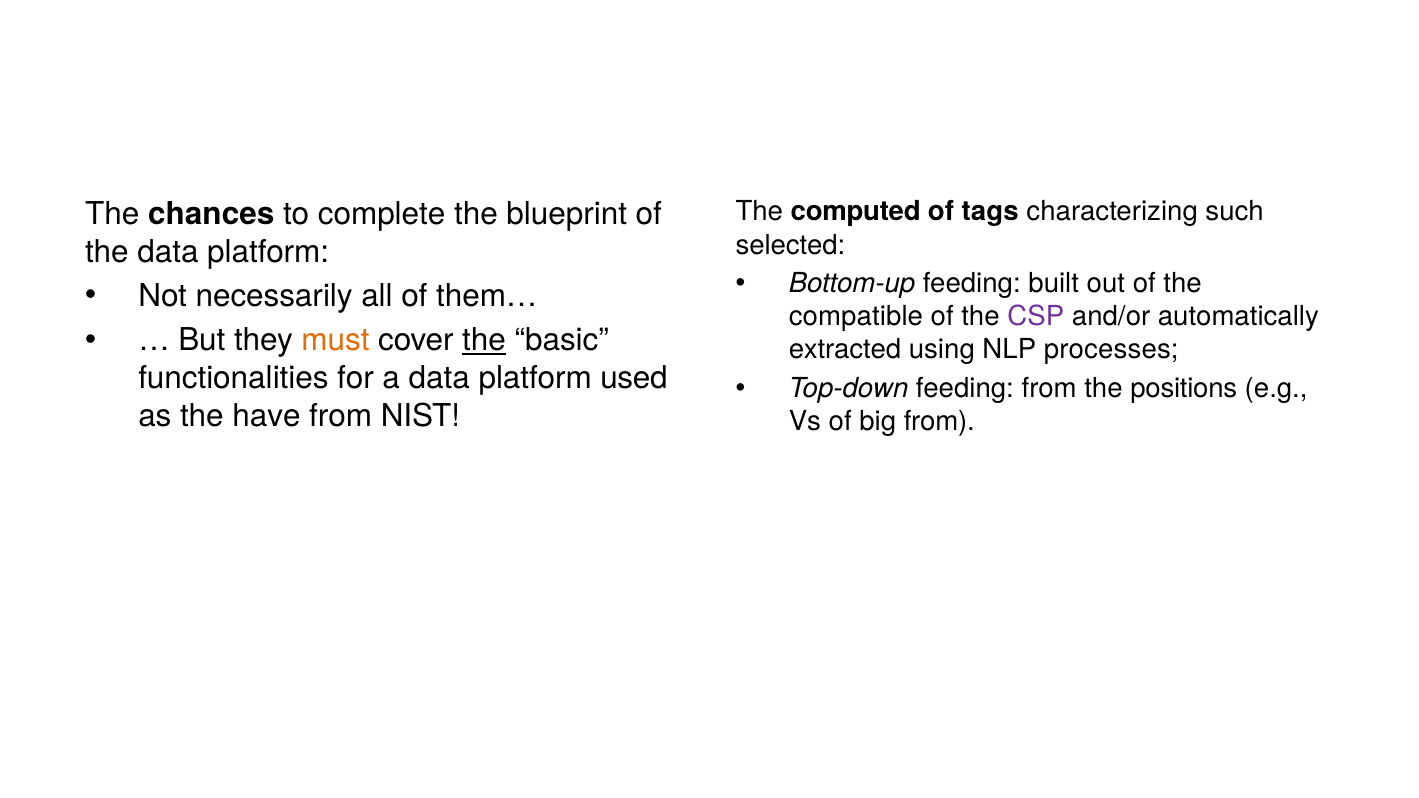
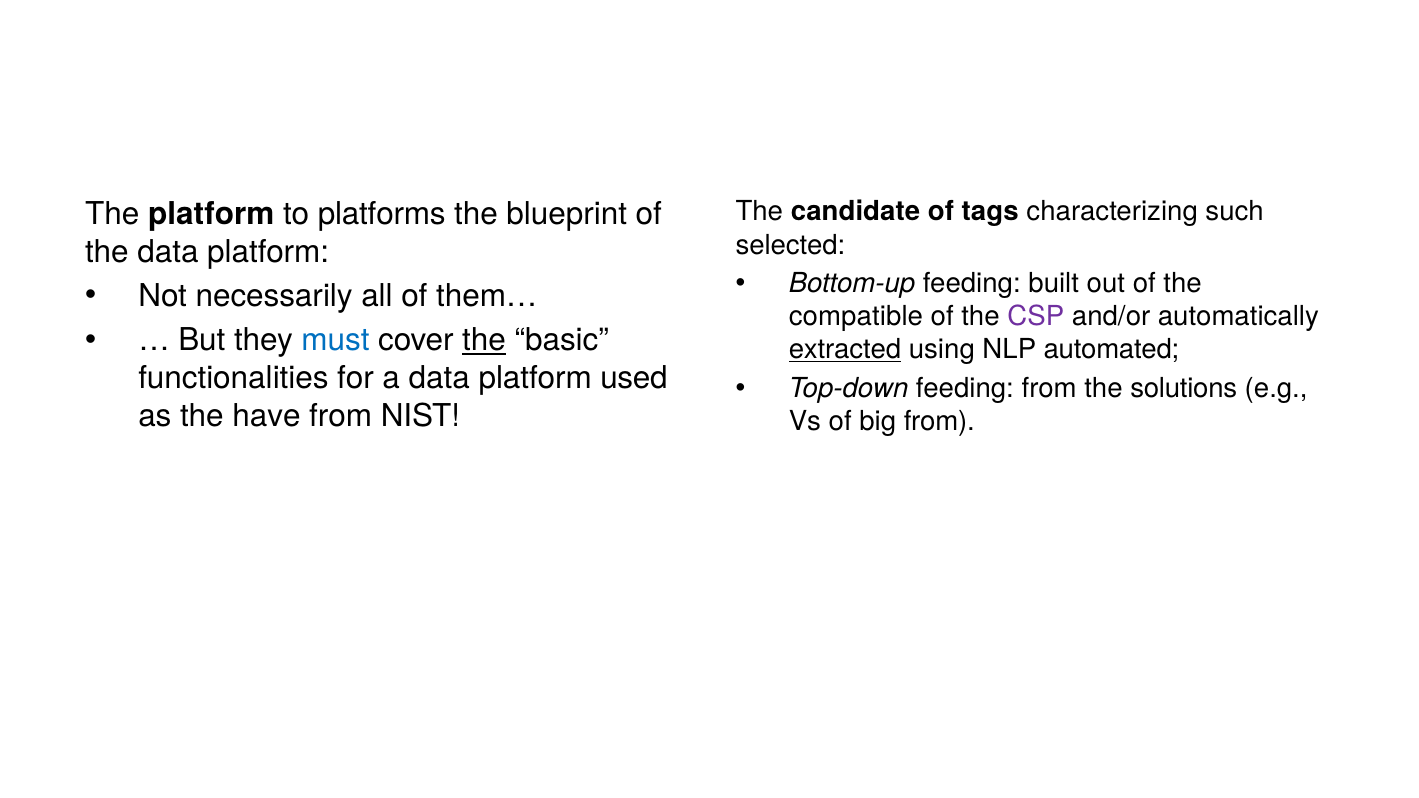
computed: computed -> candidate (856, 212)
The chances: chances -> platform (211, 214)
complete: complete -> platforms (382, 214)
must colour: orange -> blue (335, 341)
extracted underline: none -> present (845, 350)
processes: processes -> automated (1111, 350)
positions: positions -> solutions (1184, 389)
